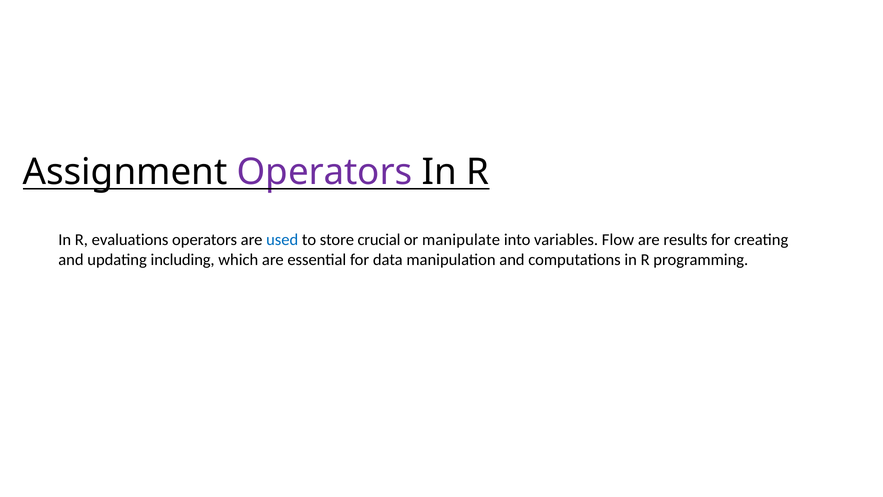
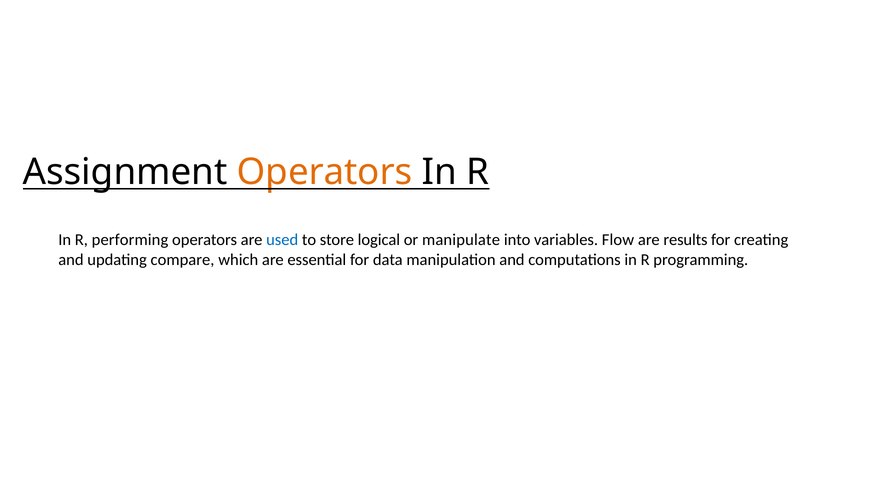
Operators colour: purple -> orange (325, 172)
evaluations: evaluations -> performing (130, 240)
crucial: crucial -> logical (379, 240)
including: including -> compare (183, 260)
